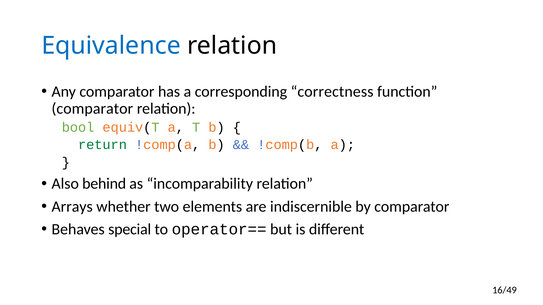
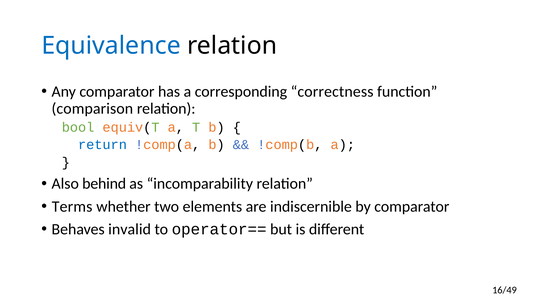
comparator: comparator -> comparison (92, 109)
return colour: green -> blue (102, 145)
Arrays: Arrays -> Terms (72, 207)
special: special -> invalid (130, 229)
